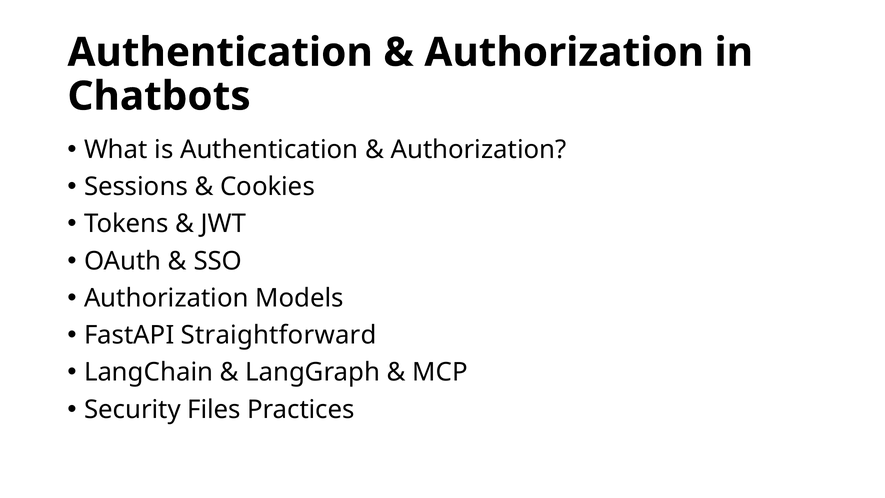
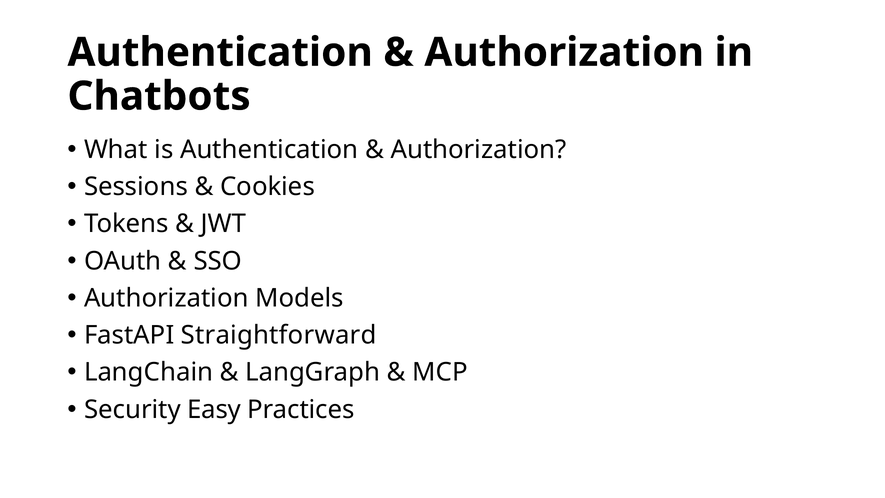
Files: Files -> Easy (214, 409)
